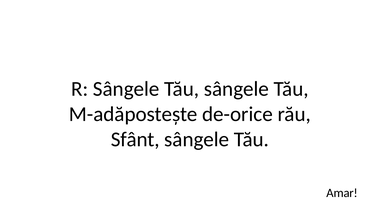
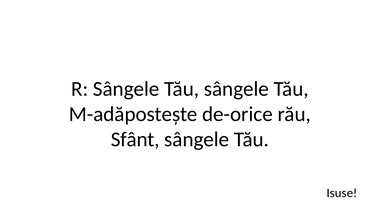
Amar: Amar -> Isuse (342, 193)
